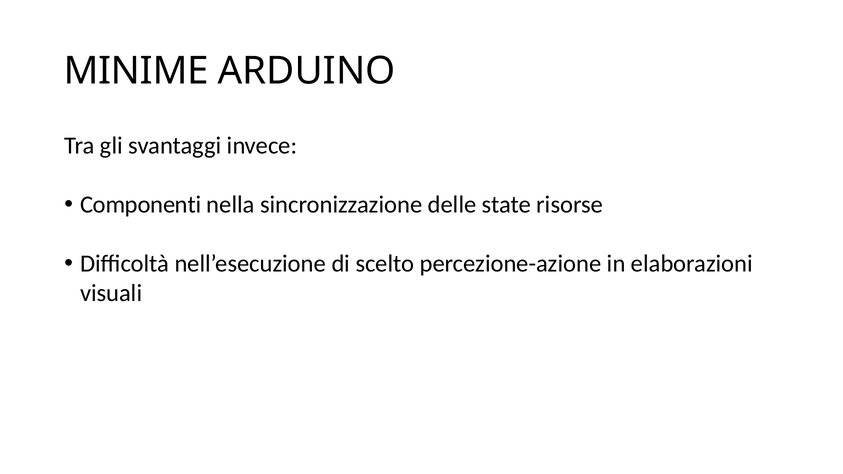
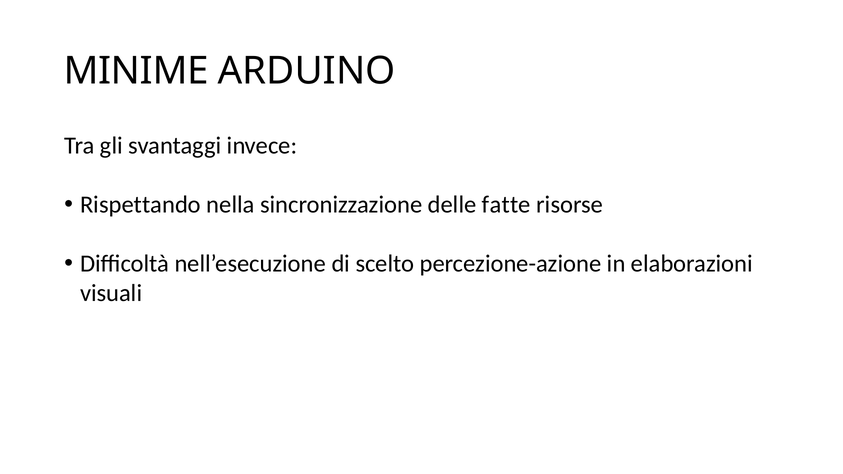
Componenti: Componenti -> Rispettando (140, 205)
state: state -> fatte (506, 205)
